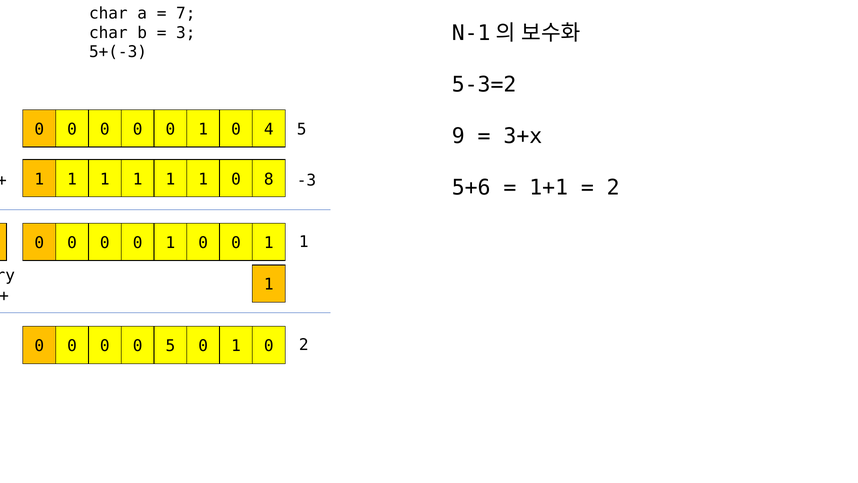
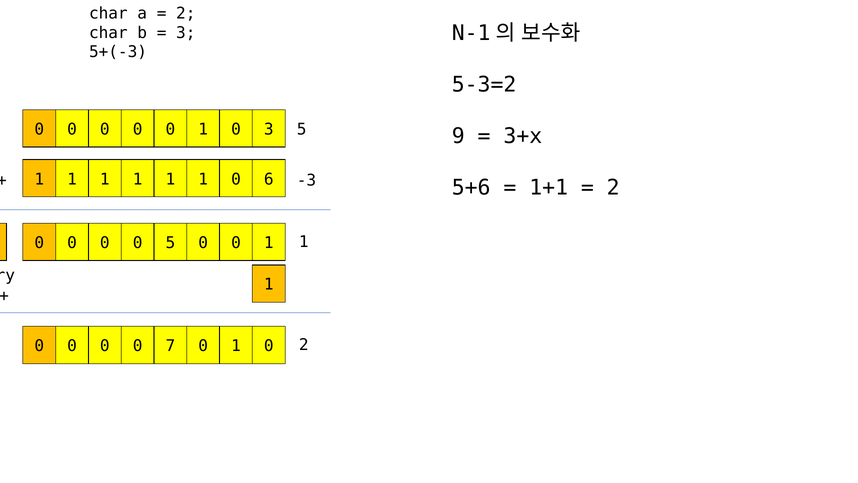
7: 7 -> 2 (186, 13)
0 4: 4 -> 3 (269, 129)
8: 8 -> 6 (269, 179)
1: 1 -> 5 (170, 243)
0 5: 5 -> 7 (170, 346)
